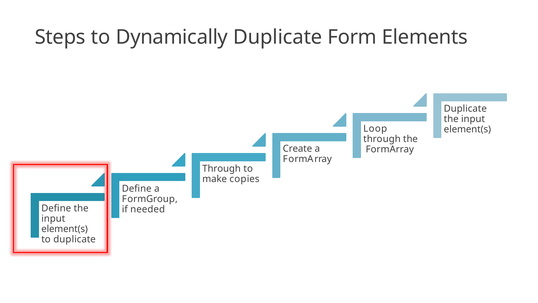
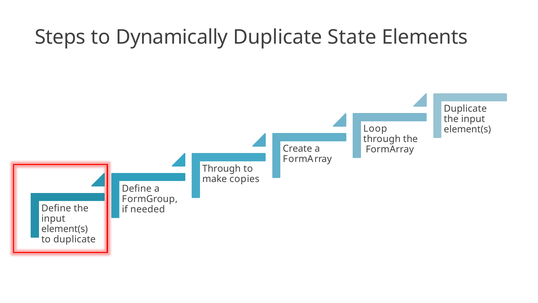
Form: Form -> State (352, 37)
